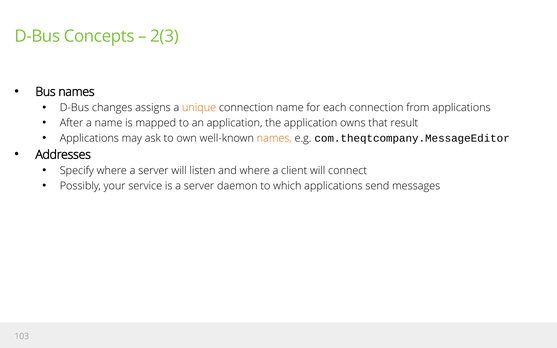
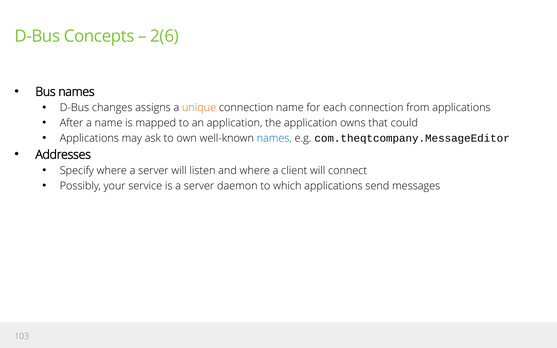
2(3: 2(3 -> 2(6 (164, 36)
result: result -> could (404, 123)
names colour: orange -> blue (274, 138)
